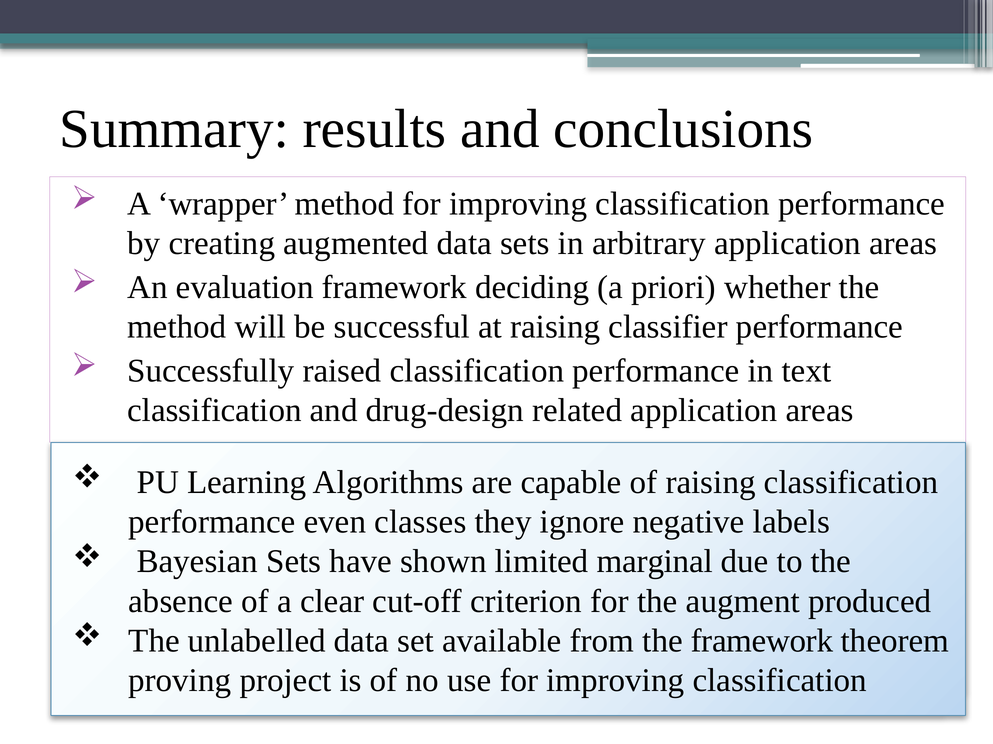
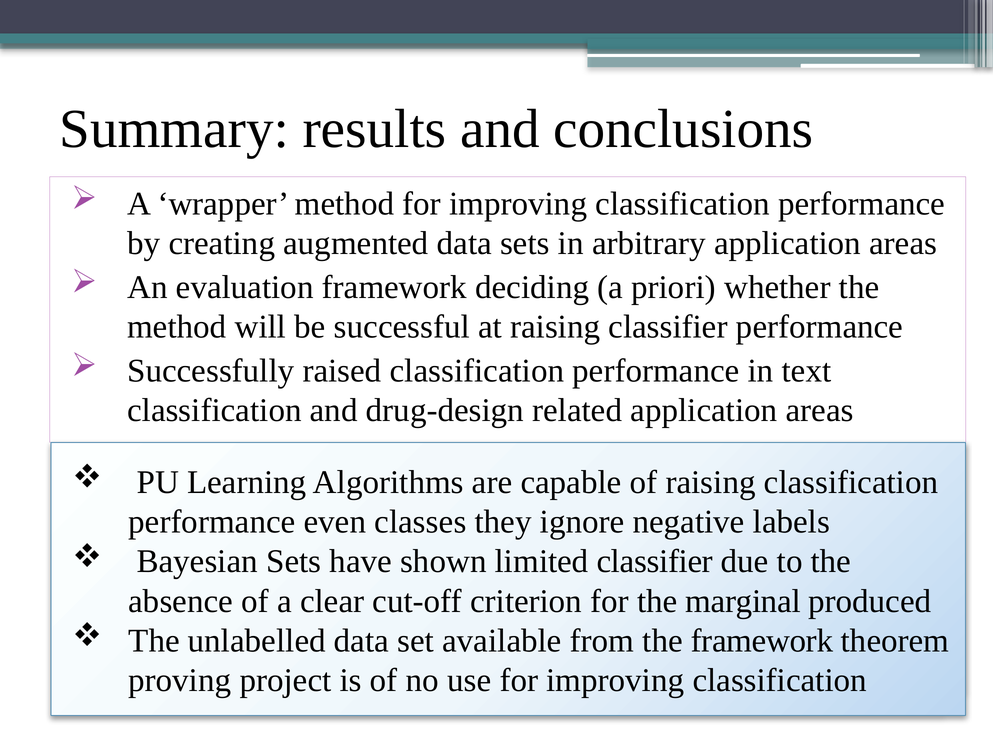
limited marginal: marginal -> classifier (655, 562)
augment: augment -> marginal (743, 602)
